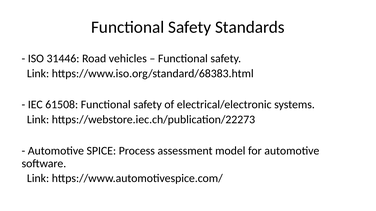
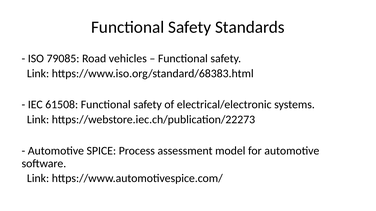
31446: 31446 -> 79085 (63, 59)
